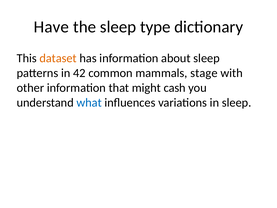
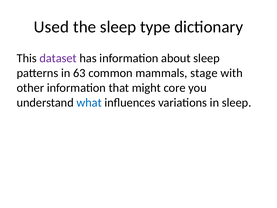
Have: Have -> Used (51, 27)
dataset colour: orange -> purple (58, 58)
42: 42 -> 63 (79, 73)
cash: cash -> core (175, 88)
